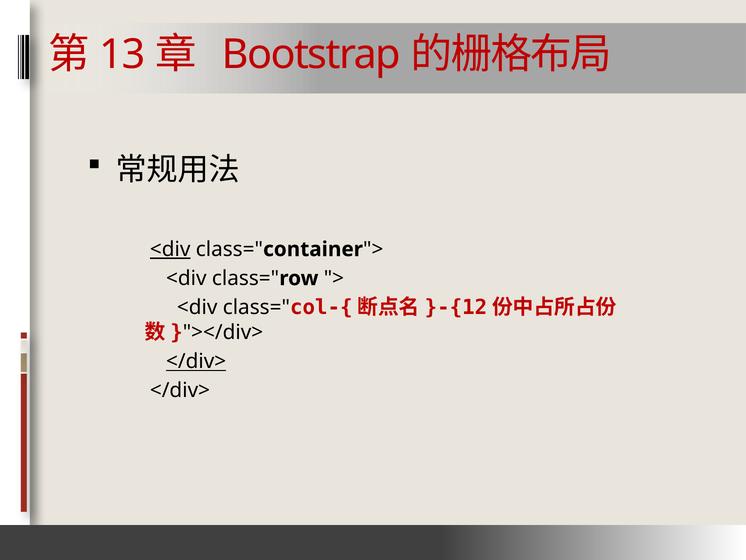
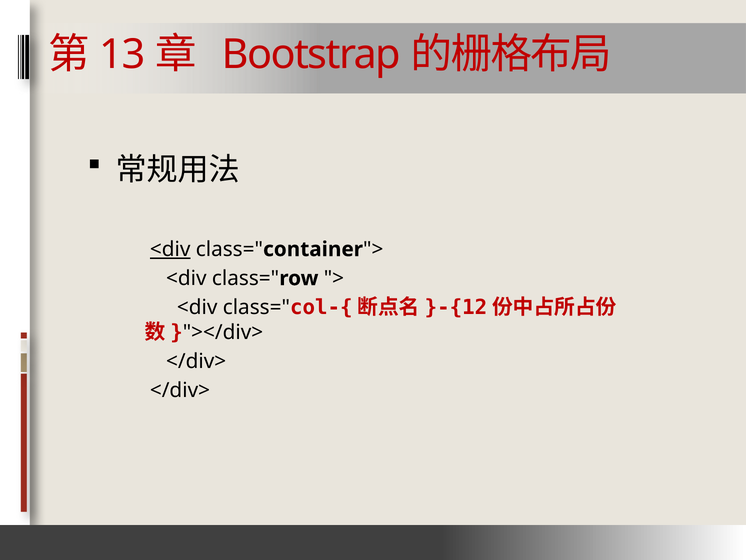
</div> underline: present -> none (196, 361)
